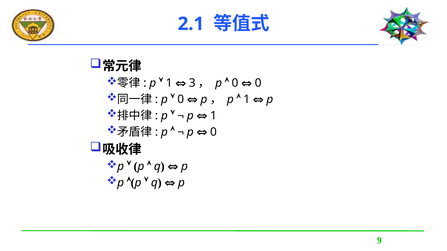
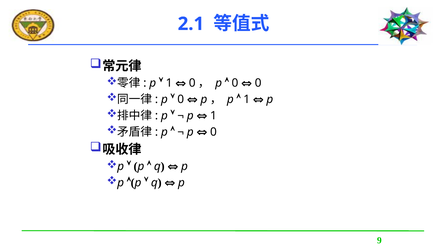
3: 3 -> 0 (192, 83)
